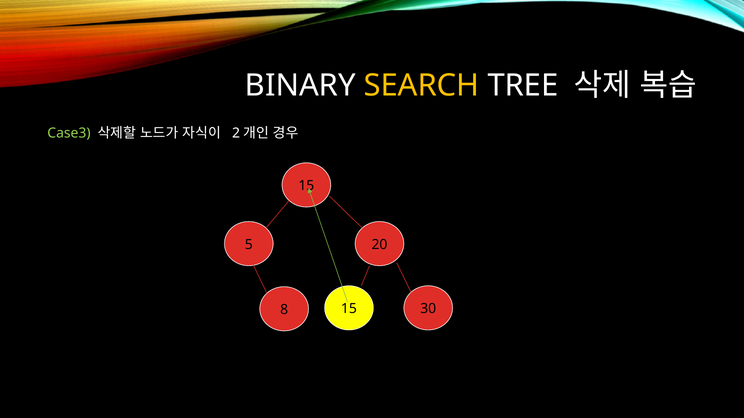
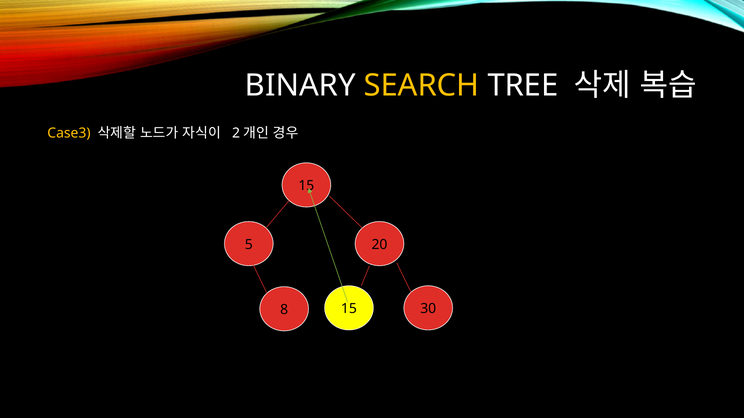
Case3 colour: light green -> yellow (69, 133)
